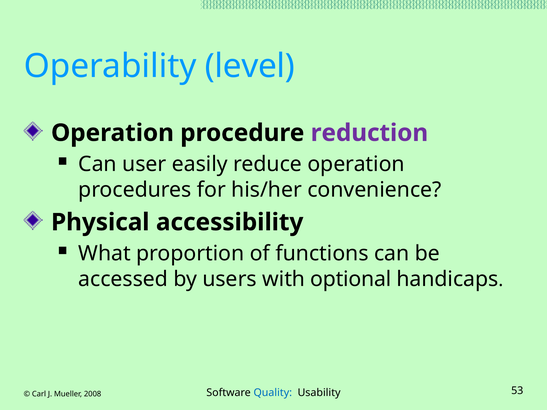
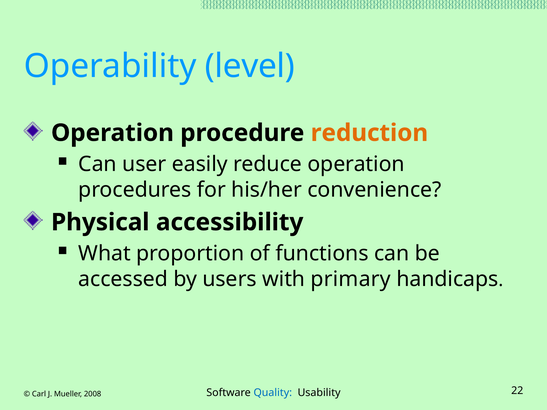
reduction colour: purple -> orange (369, 133)
optional: optional -> primary (351, 279)
53: 53 -> 22 (517, 391)
